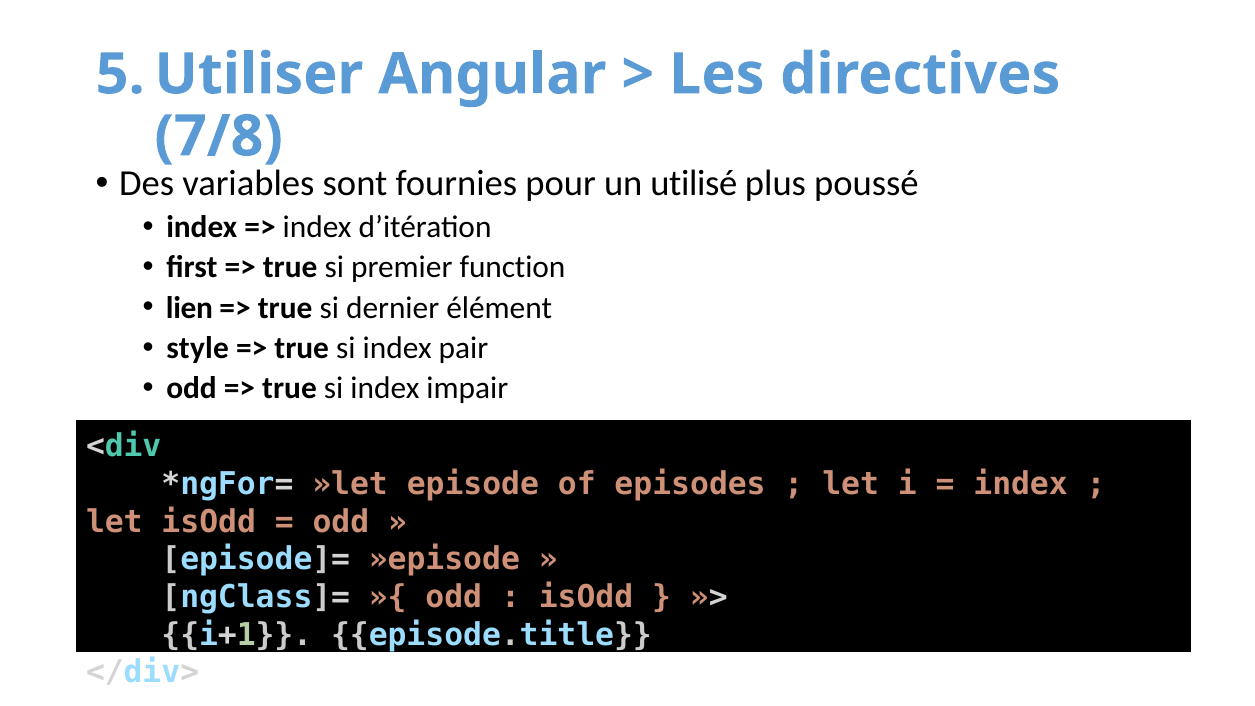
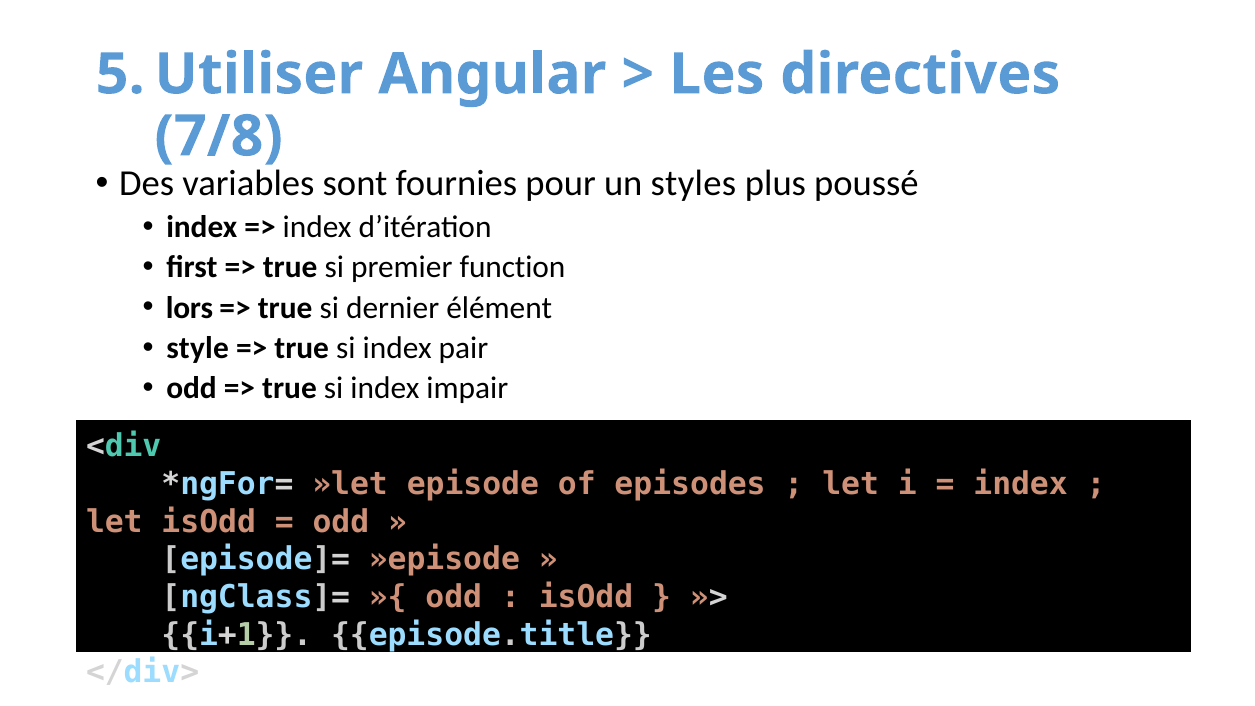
utilisé: utilisé -> styles (693, 184)
lien: lien -> lors (190, 308)
